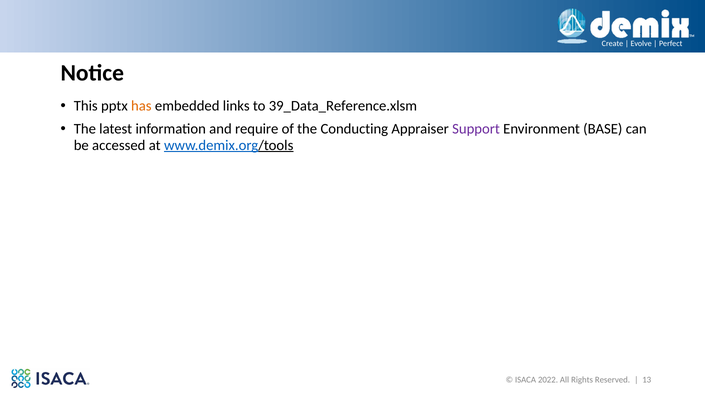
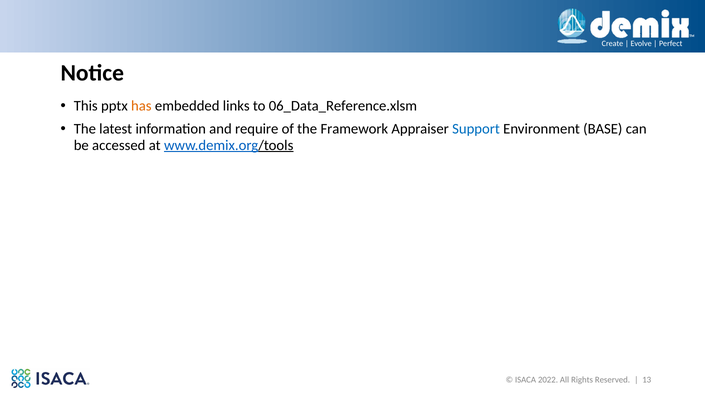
39_Data_Reference.xlsm: 39_Data_Reference.xlsm -> 06_Data_Reference.xlsm (343, 106)
Conducting: Conducting -> Framework (354, 129)
Support colour: purple -> blue (476, 129)
